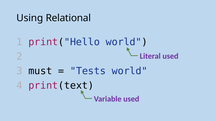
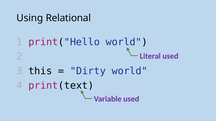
must: must -> this (40, 71)
Tests: Tests -> Dirty (88, 71)
